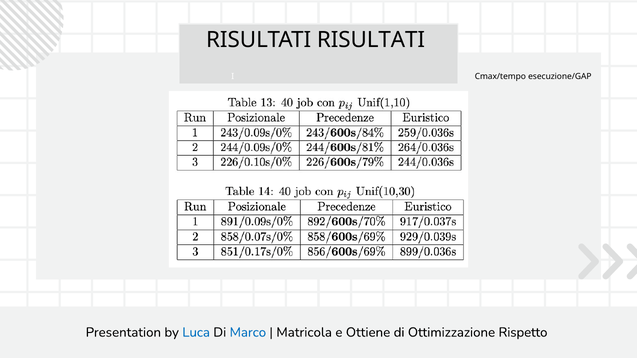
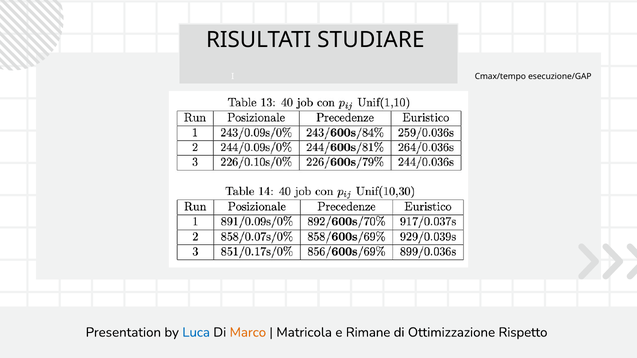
RISULTATI RISULTATI: RISULTATI -> STUDIARE (371, 40)
Marco colour: blue -> orange (248, 333)
Ottiene: Ottiene -> Rimane (368, 333)
